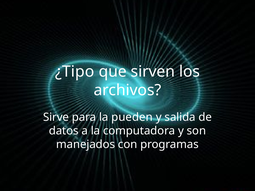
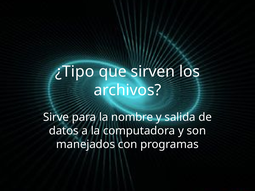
pueden: pueden -> nombre (132, 117)
